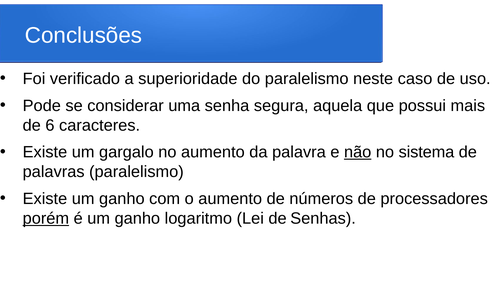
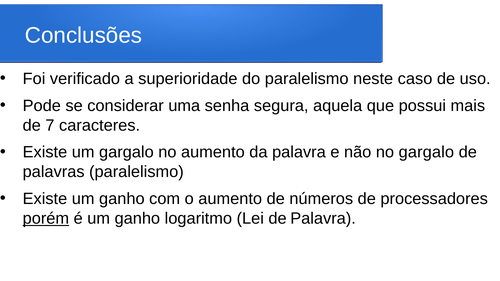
6: 6 -> 7 (50, 125)
não underline: present -> none (358, 152)
no sistema: sistema -> gargalo (426, 152)
de Senhas: Senhas -> Palavra (323, 219)
